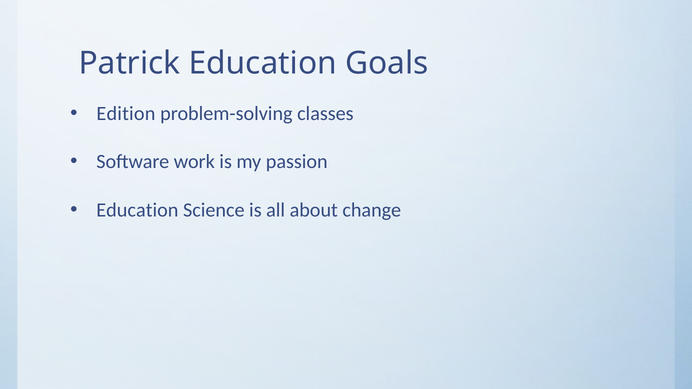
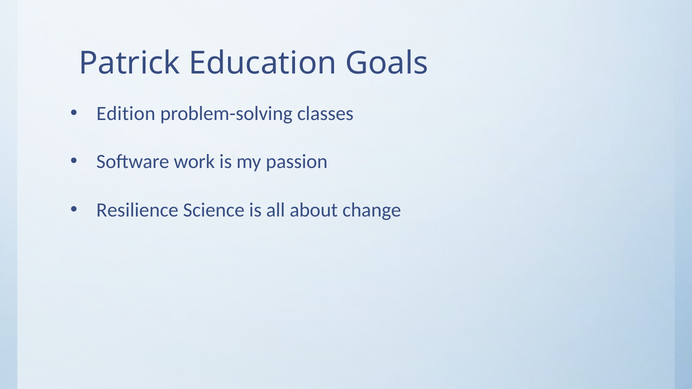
Education: Education -> Resilience (137, 210)
